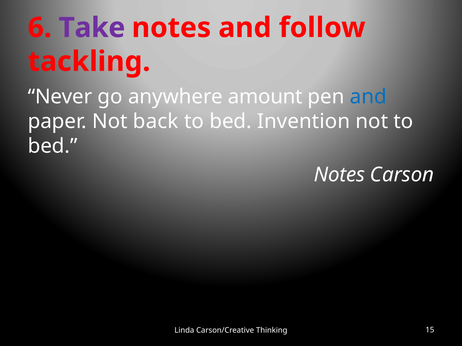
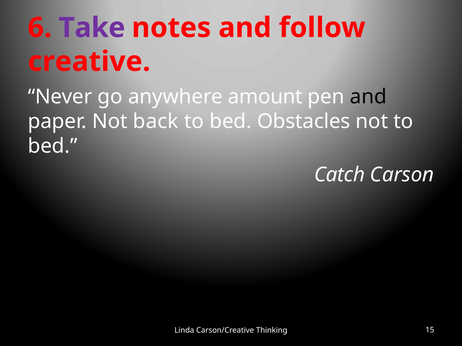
tackling: tackling -> creative (89, 62)
and colour: blue -> black (368, 97)
Invention: Invention -> Obstacles (304, 122)
Notes: Notes -> Catch (339, 175)
